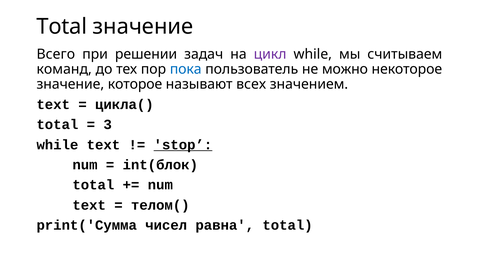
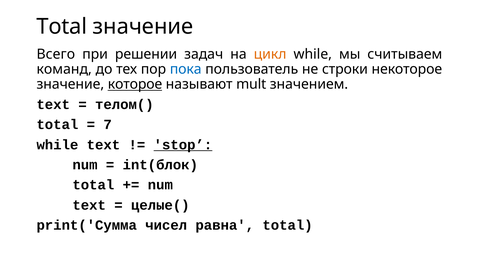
цикл colour: purple -> orange (270, 54)
можно: можно -> строки (345, 69)
которое underline: none -> present (135, 84)
всех: всех -> mult (251, 84)
цикла(: цикла( -> телом( (124, 104)
3: 3 -> 7 (108, 124)
телом(: телом( -> целые( (160, 205)
